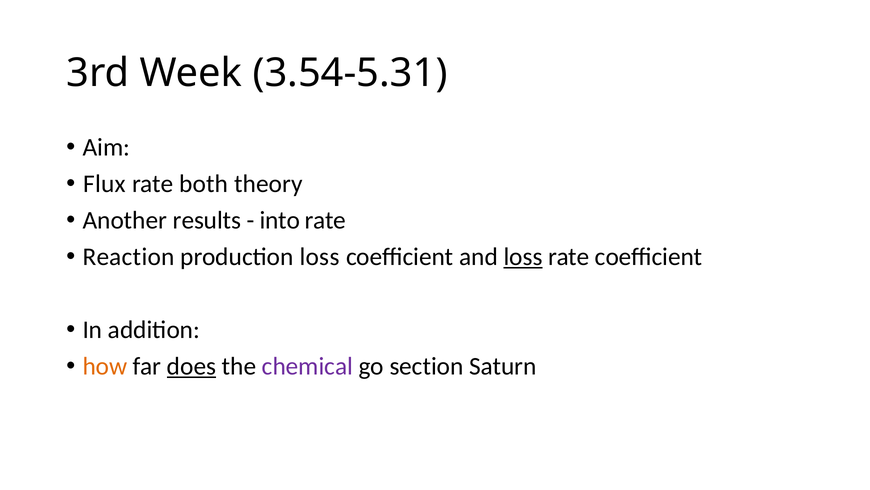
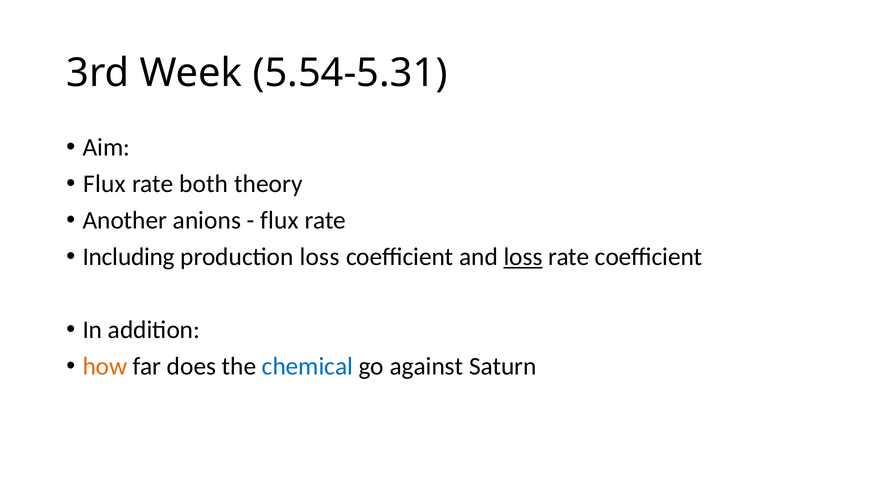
3.54-5.31: 3.54-5.31 -> 5.54-5.31 (350, 73)
results: results -> anions (207, 220)
into: into -> flux (280, 220)
Reaction: Reaction -> Including (129, 257)
does underline: present -> none (191, 366)
chemical colour: purple -> blue (307, 366)
section: section -> against (426, 366)
